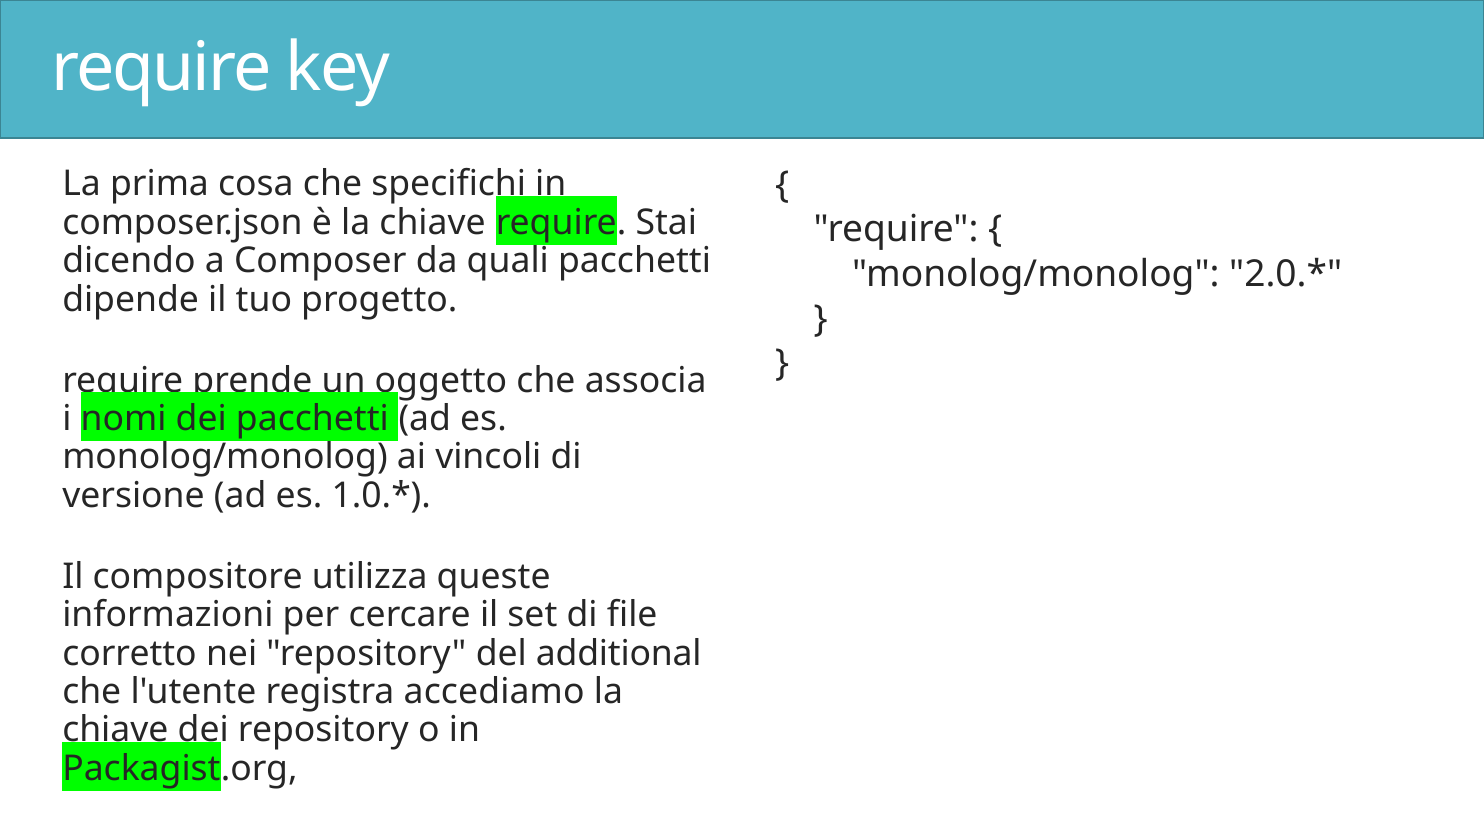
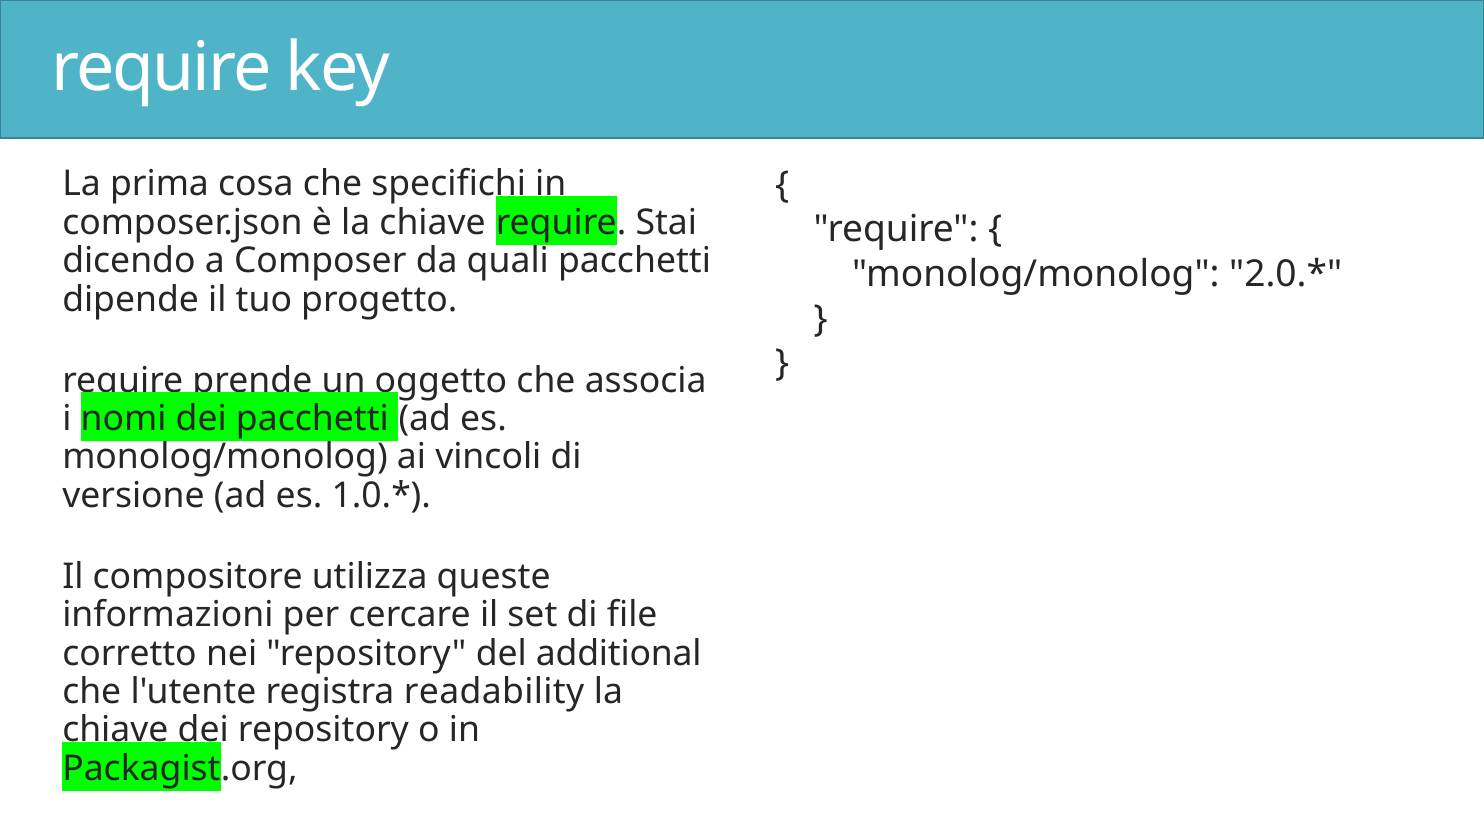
accediamo: accediamo -> readability (494, 692)
